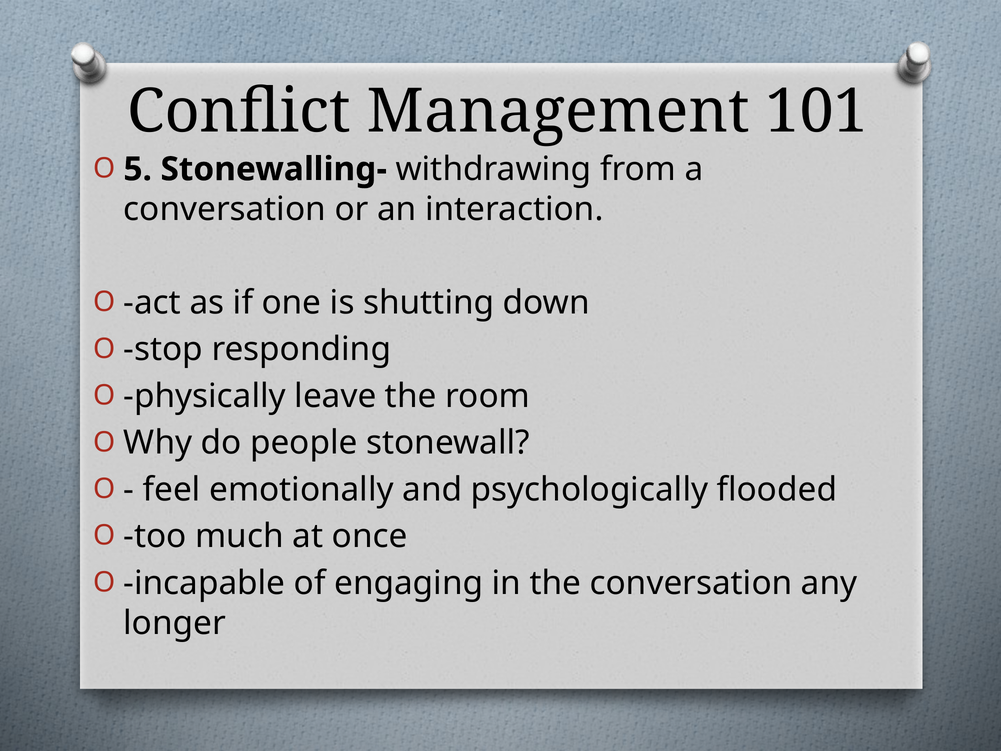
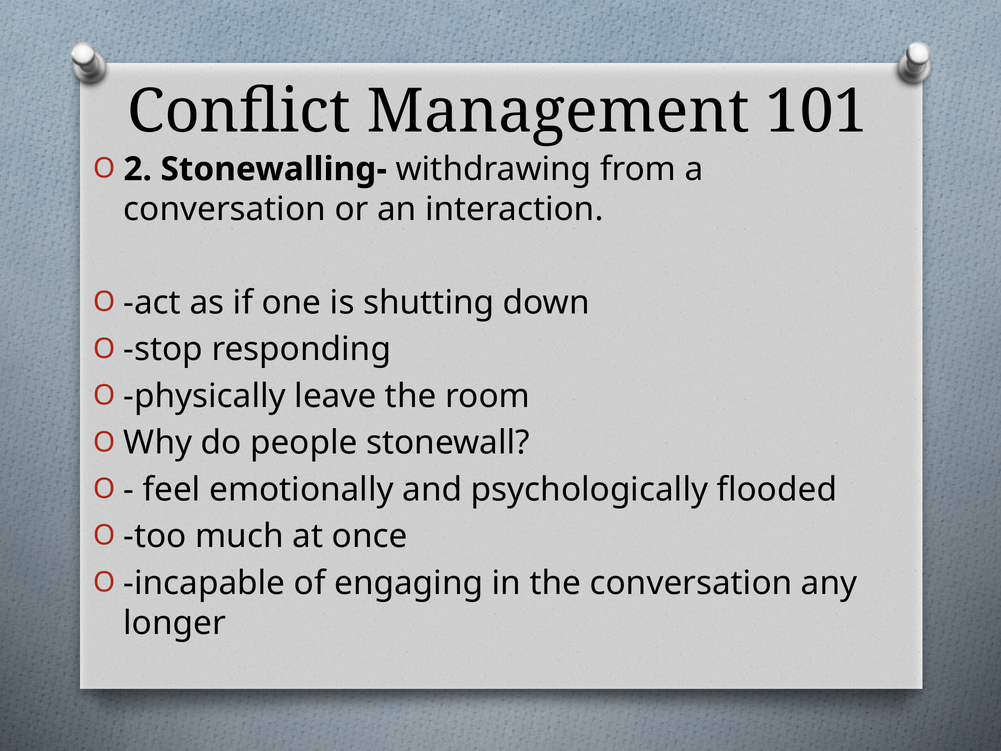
5: 5 -> 2 (138, 169)
